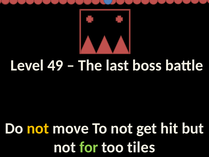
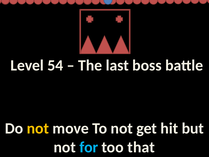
49: 49 -> 54 (55, 65)
for colour: light green -> light blue (89, 147)
tiles: tiles -> that (141, 147)
